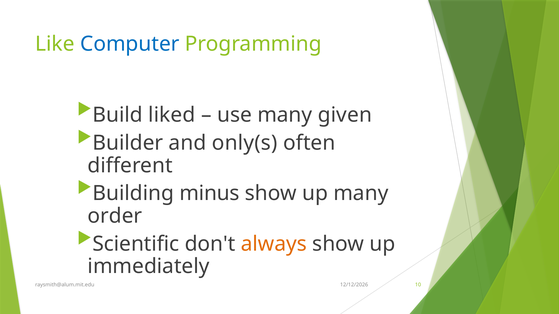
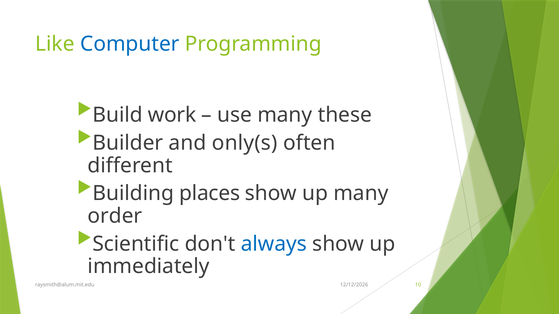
liked: liked -> work (172, 115)
given: given -> these (345, 115)
minus: minus -> places (210, 194)
always colour: orange -> blue (274, 244)
